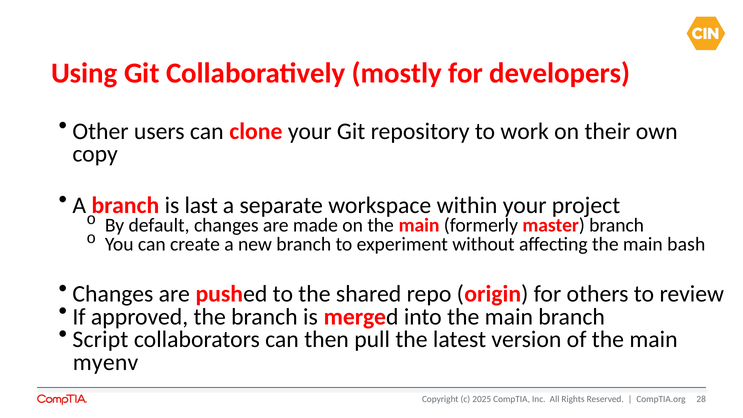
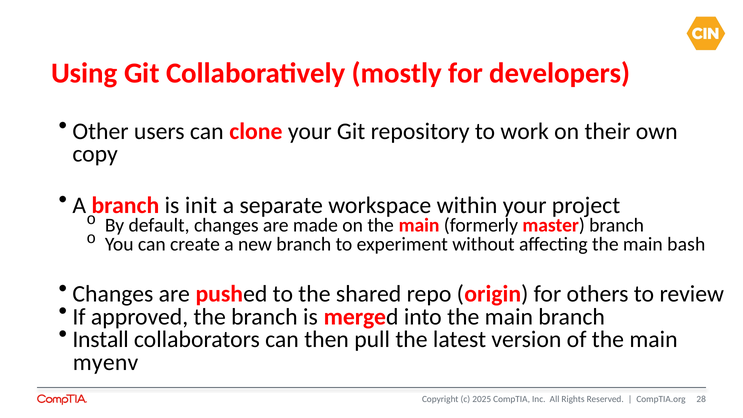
last: last -> init (201, 205)
Script: Script -> Install (101, 340)
